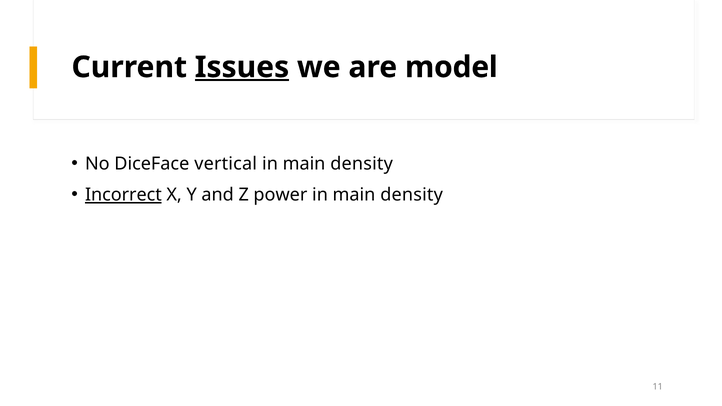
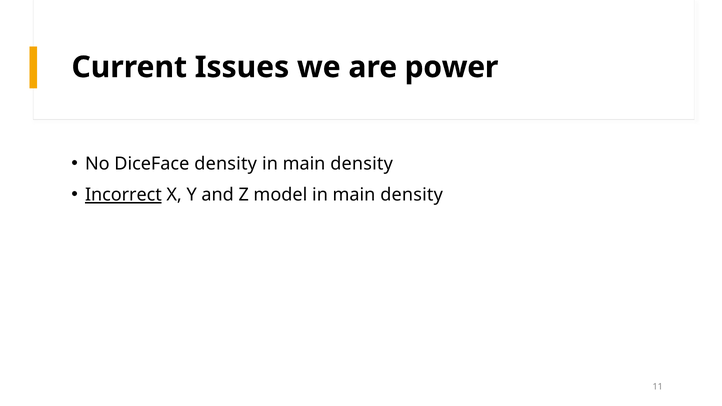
Issues underline: present -> none (242, 67)
model: model -> power (451, 67)
DiceFace vertical: vertical -> density (226, 164)
power: power -> model (280, 195)
